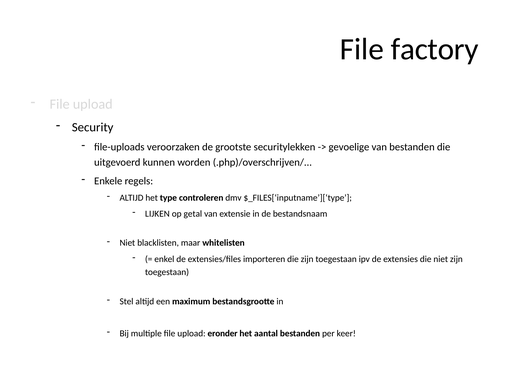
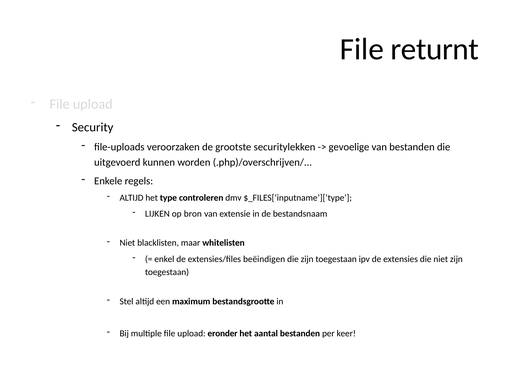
factory: factory -> returnt (435, 49)
getal: getal -> bron (193, 214)
importeren: importeren -> beëindigen (264, 260)
